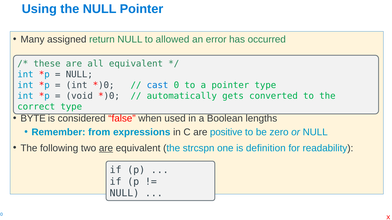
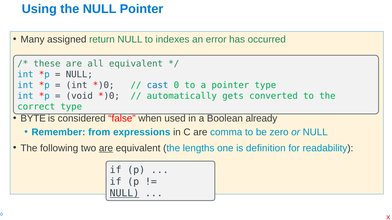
allowed: allowed -> indexes (173, 40)
lengths: lengths -> already (261, 119)
positive: positive -> comma (226, 133)
strcspn: strcspn -> lengths (199, 148)
NULL underline: none -> present (124, 194)
